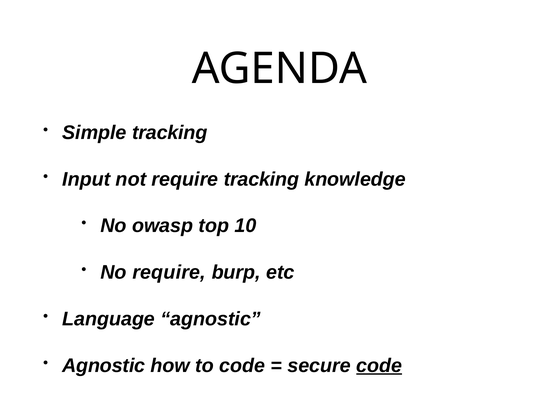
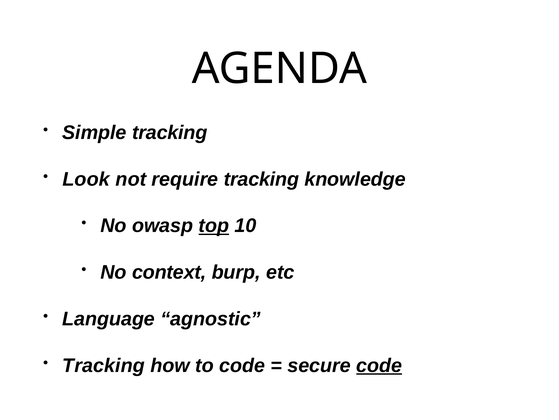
Input: Input -> Look (86, 179)
top underline: none -> present (214, 225)
No require: require -> context (169, 272)
Agnostic: Agnostic -> Tracking (104, 365)
